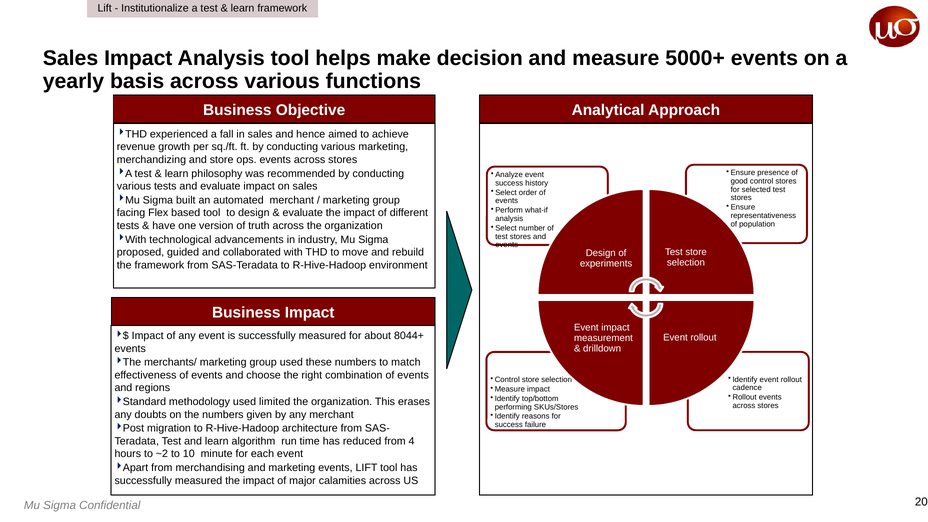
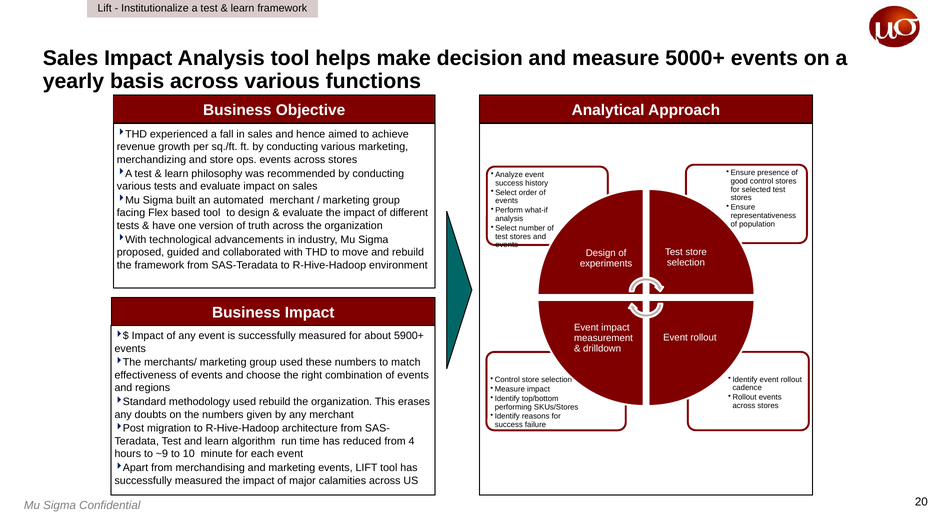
8044+: 8044+ -> 5900+ (409, 336)
used limited: limited -> rebuild (275, 402)
~2: ~2 -> ~9 (162, 454)
